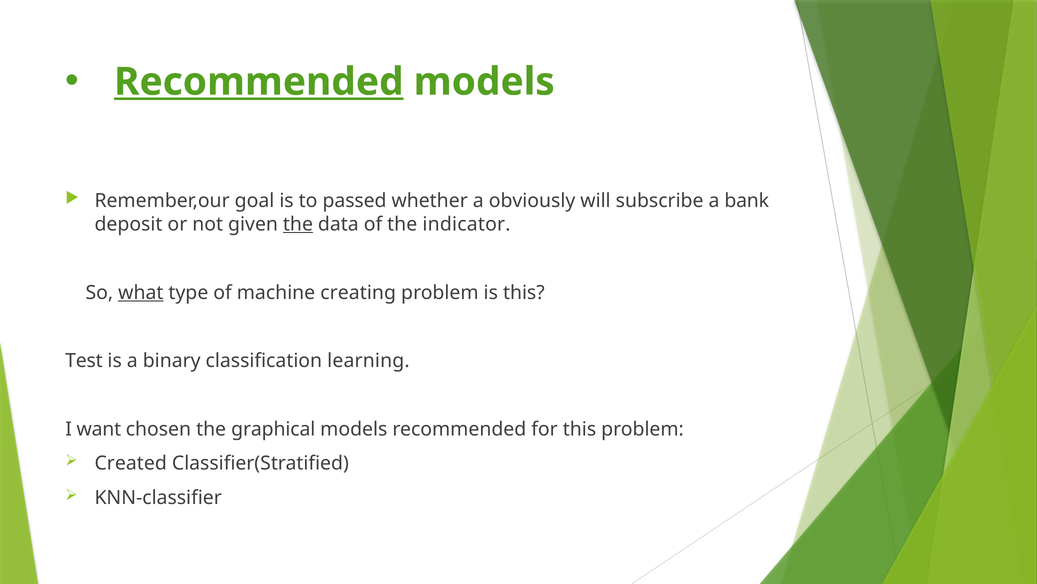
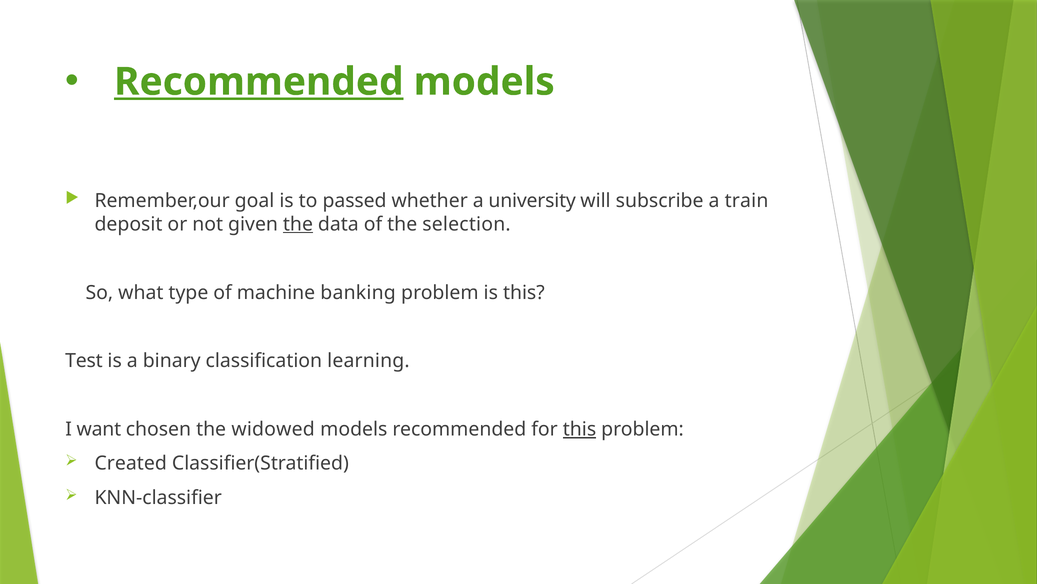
obviously: obviously -> university (532, 201)
bank: bank -> train (747, 201)
indicator: indicator -> selection (467, 224)
what underline: present -> none (141, 292)
creating: creating -> banking (358, 292)
graphical: graphical -> widowed (273, 429)
this underline: none -> present (580, 429)
